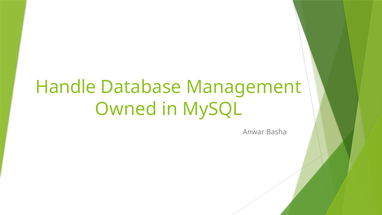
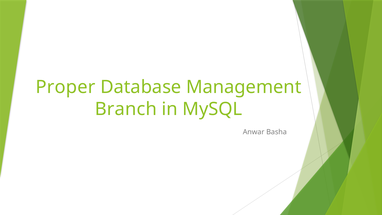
Handle: Handle -> Proper (66, 87)
Owned: Owned -> Branch (126, 109)
